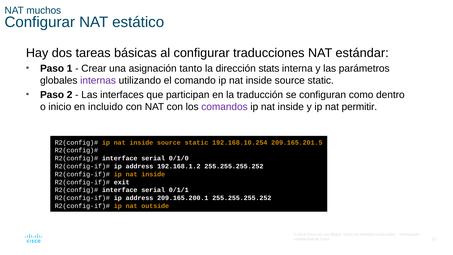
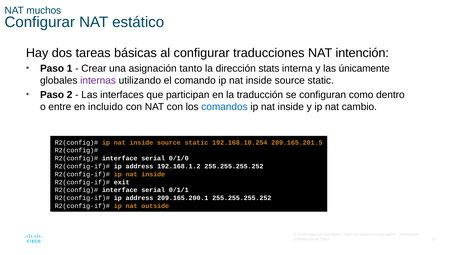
estándar: estándar -> intención (362, 53)
parámetros: parámetros -> únicamente (364, 69)
inicio: inicio -> entre (60, 107)
comandos colour: purple -> blue (224, 107)
permitir: permitir -> cambio (359, 107)
